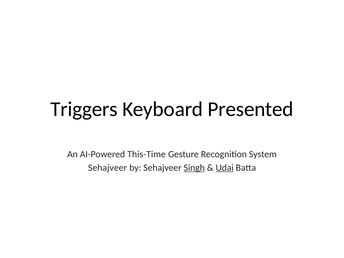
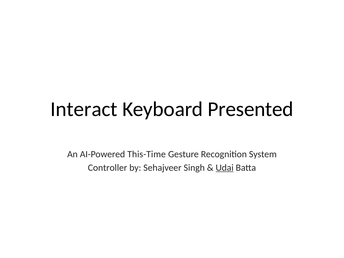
Triggers: Triggers -> Interact (84, 109)
Sehajveer: Sehajveer -> Controller (108, 168)
Singh underline: present -> none (194, 168)
